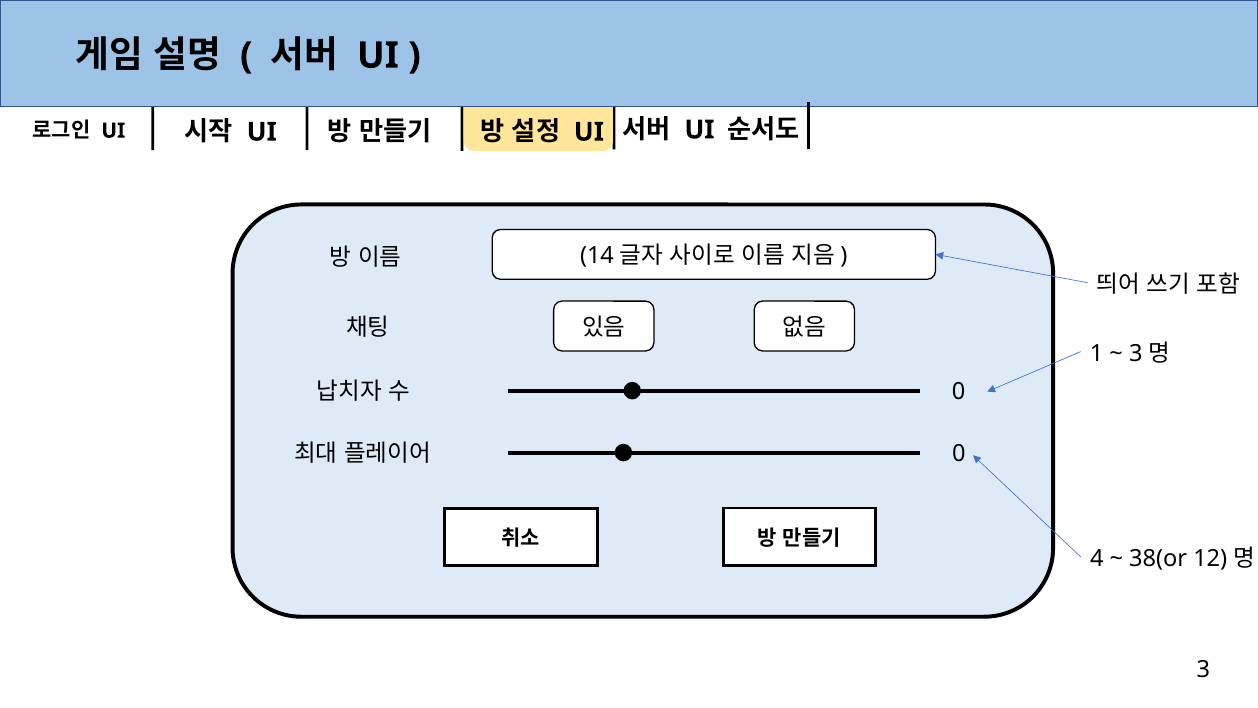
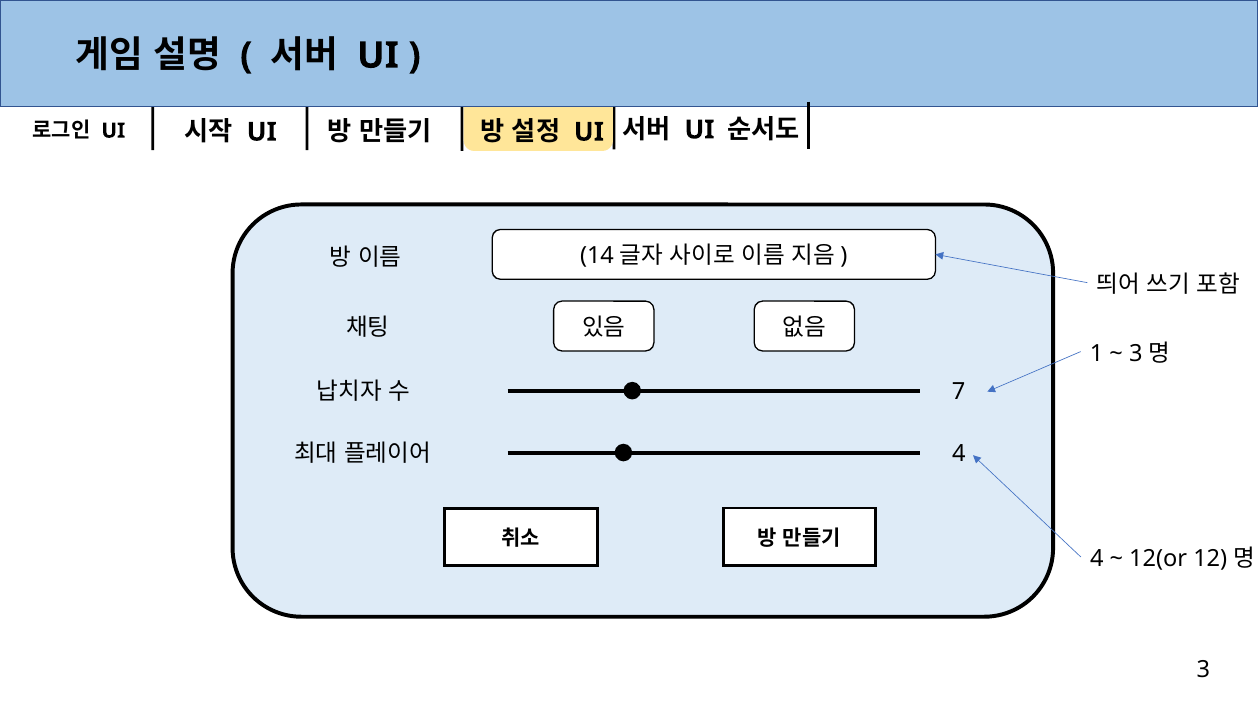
0: 0 -> 7 (959, 392)
0: 0 -> 4 (959, 454)
38(or: 38(or -> 12(or (1158, 558)
